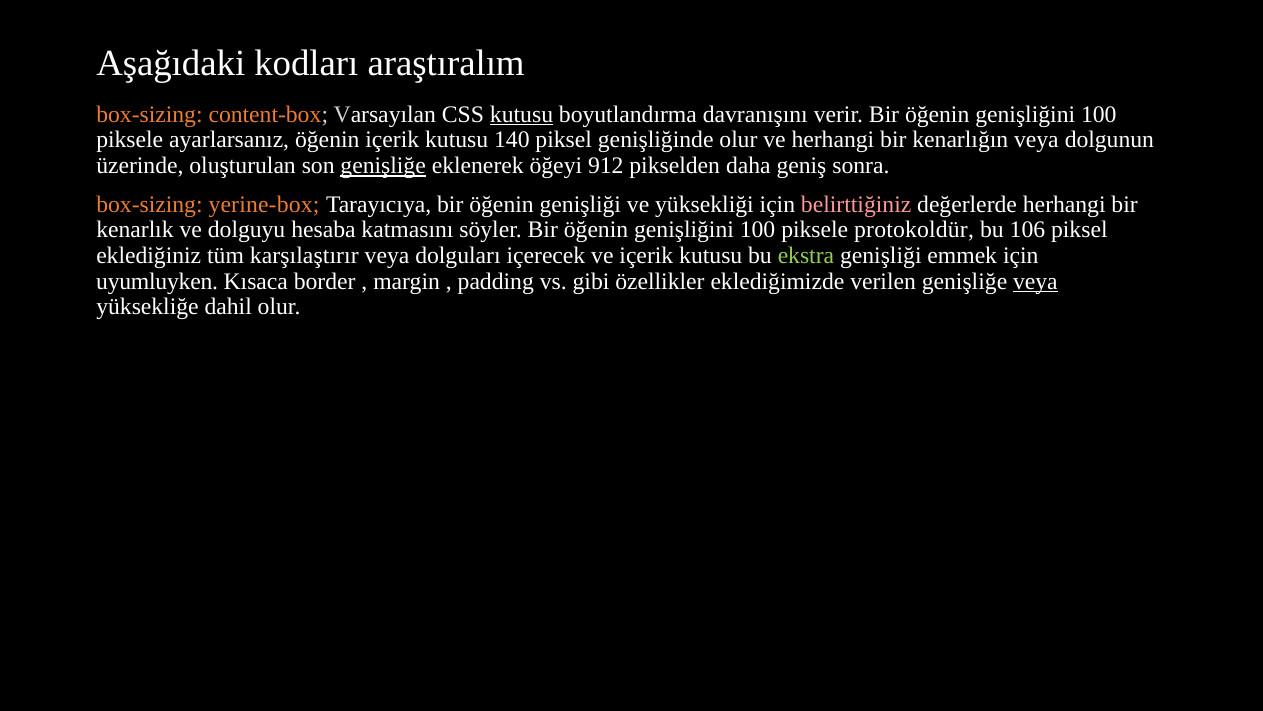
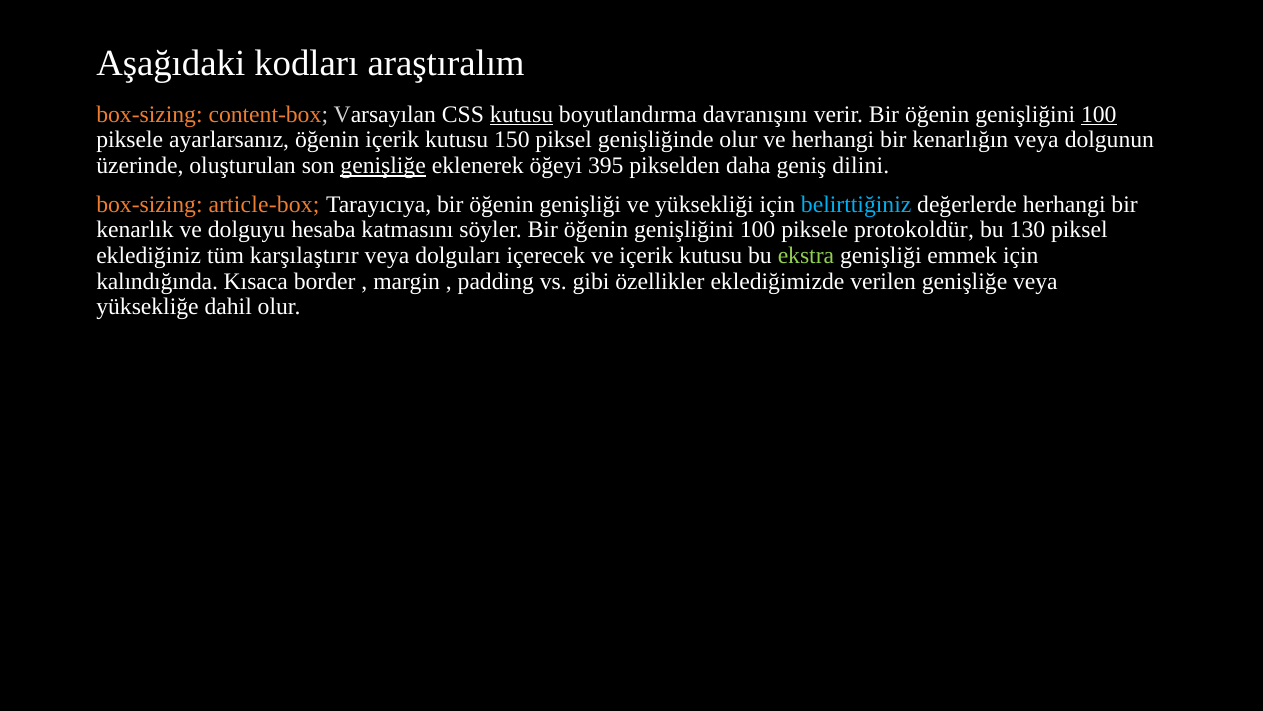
100 underline: none -> present (1099, 114)
140: 140 -> 150 (512, 140)
912: 912 -> 395 (606, 166)
sonra: sonra -> dilini (861, 166)
yerine-box: yerine-box -> article-box (264, 204)
belirttiğiniz colour: pink -> light blue (856, 204)
106: 106 -> 130 (1027, 230)
uyumluyken: uyumluyken -> kalındığında (157, 281)
veya underline: present -> none (1035, 281)
